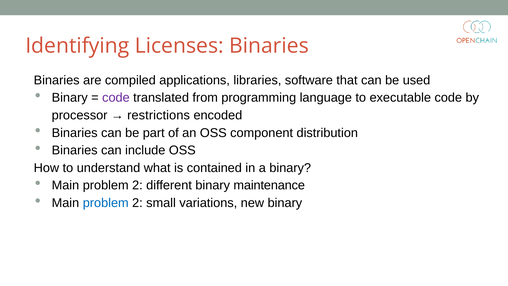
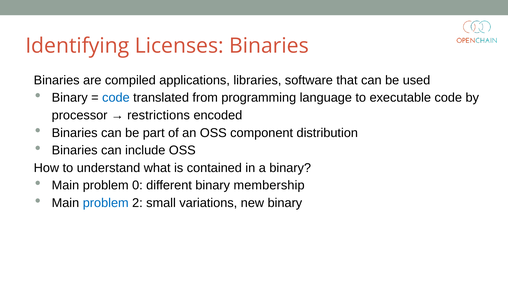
code colour: purple -> blue (116, 98)
2: 2 -> 0 (137, 185)
maintenance: maintenance -> membership (269, 185)
